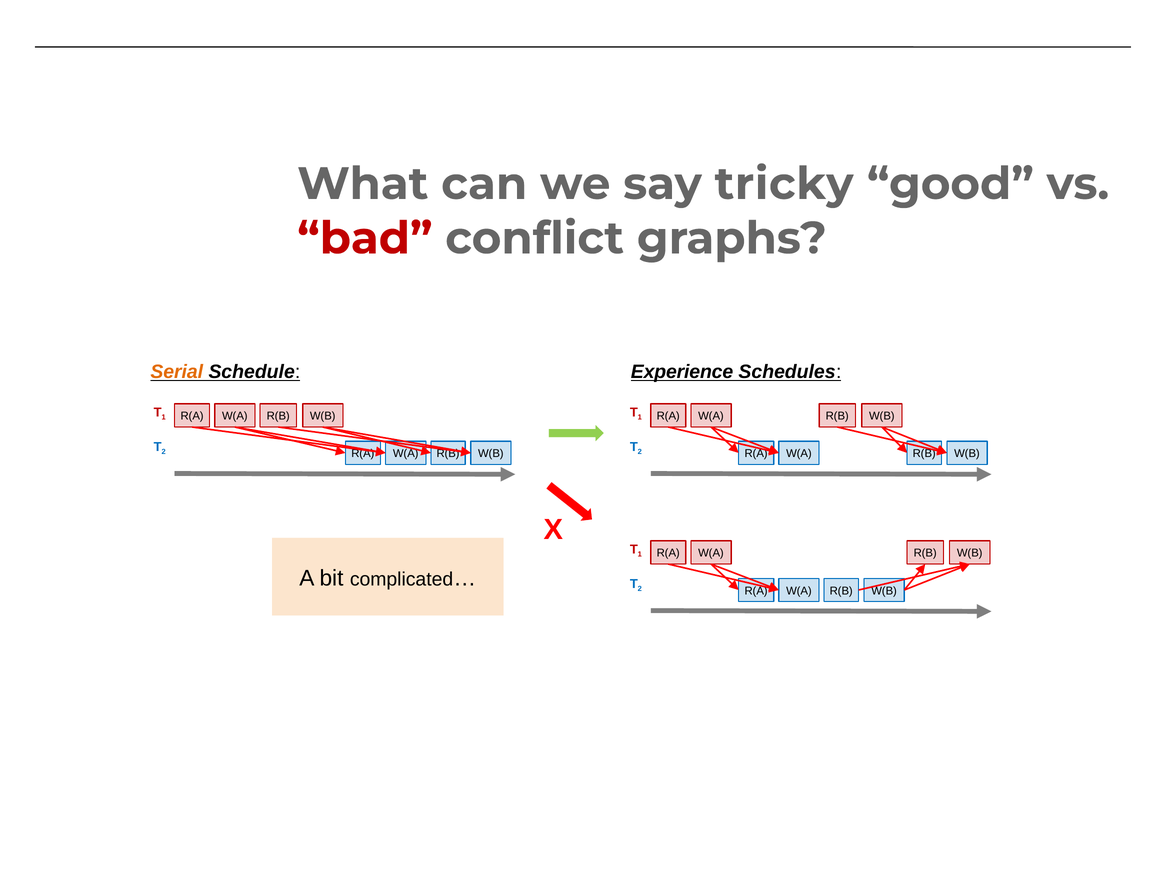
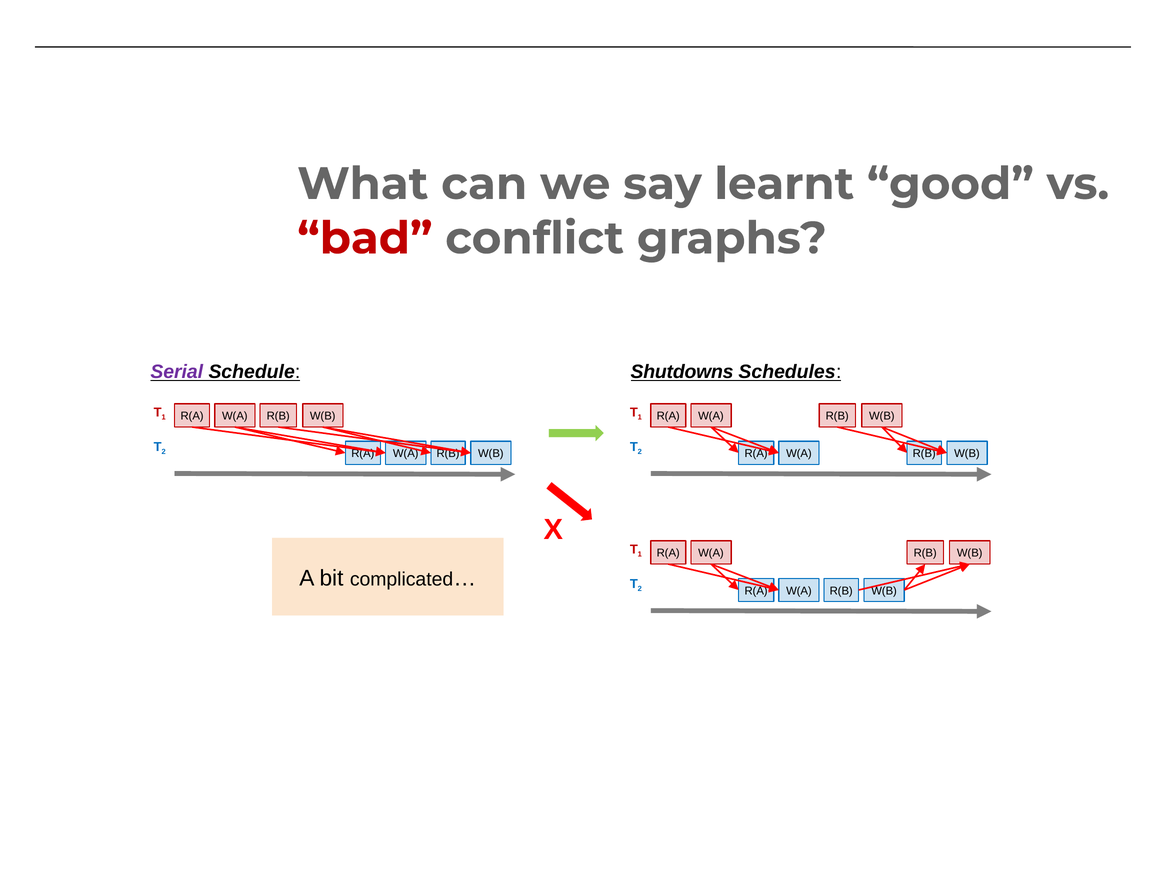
tricky: tricky -> learnt (784, 184)
Serial colour: orange -> purple (177, 372)
Experience: Experience -> Shutdowns (682, 372)
